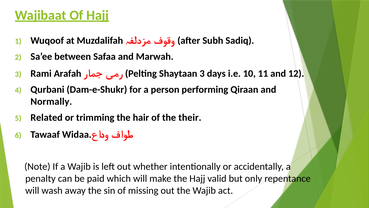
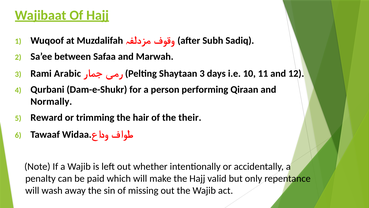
Arafah: Arafah -> Arabic (67, 73)
Related: Related -> Reward (47, 117)
